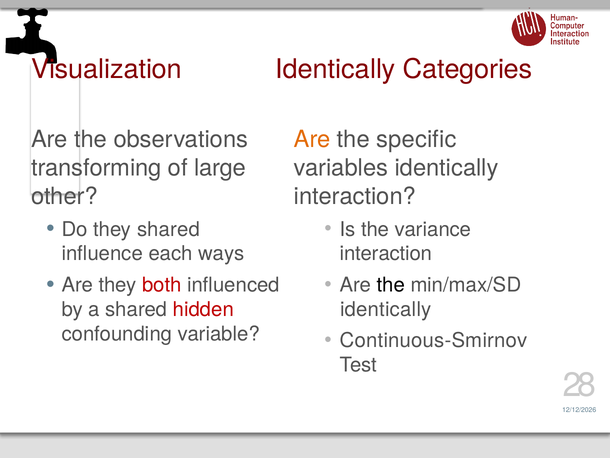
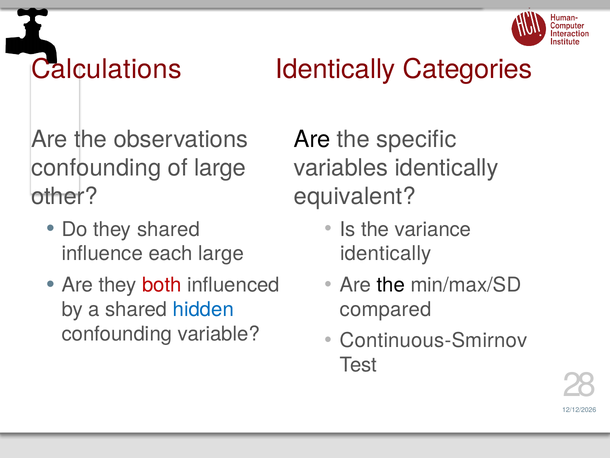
Visualization: Visualization -> Calculations (106, 69)
Are colour: orange -> black (312, 139)
transforming: transforming -> confounding (96, 168)
interaction: interaction -> equivalent (355, 196)
each ways: ways -> large (221, 253)
interaction: interaction -> identically (386, 253)
hidden colour: red -> blue (203, 309)
identically: identically -> compared (386, 309)
